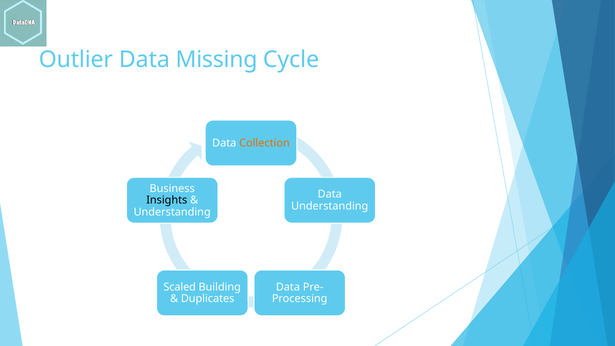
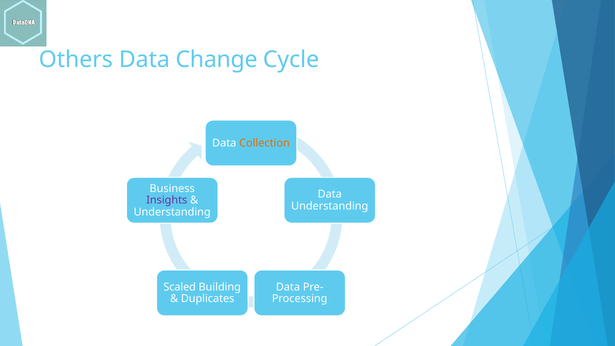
Outlier: Outlier -> Others (76, 60)
Missing: Missing -> Change (217, 60)
Insights colour: black -> purple (167, 200)
